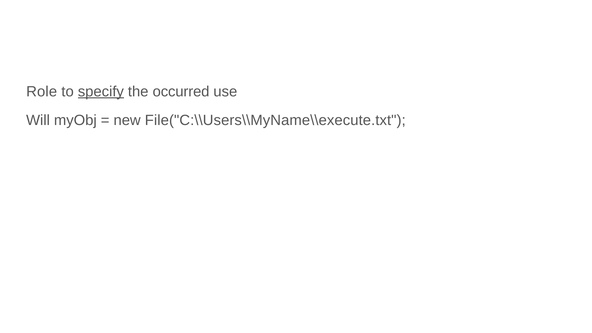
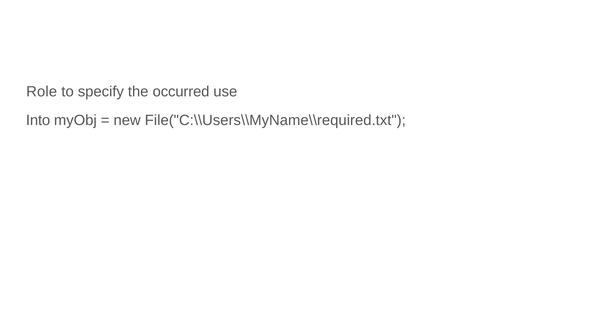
specify underline: present -> none (101, 92)
Will: Will -> Into (38, 120)
File("C:\\Users\\MyName\\execute.txt: File("C:\\Users\\MyName\\execute.txt -> File("C:\\Users\\MyName\\required.txt (275, 120)
